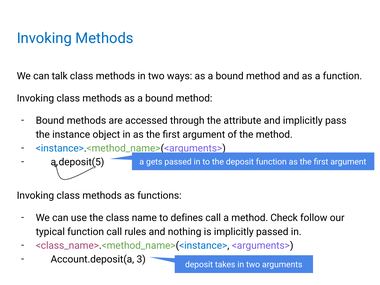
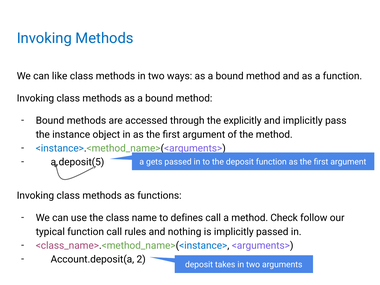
talk: talk -> like (60, 76)
attribute: attribute -> explicitly (242, 121)
3: 3 -> 2 (141, 259)
